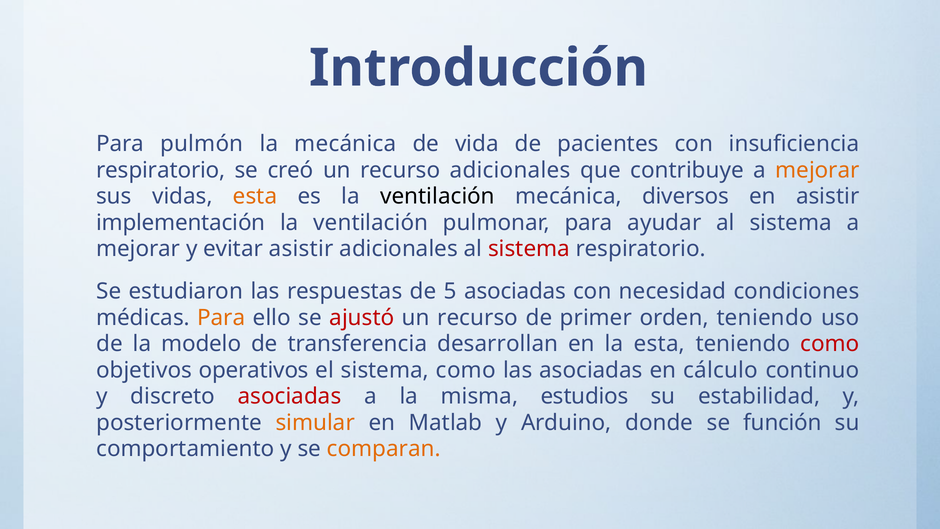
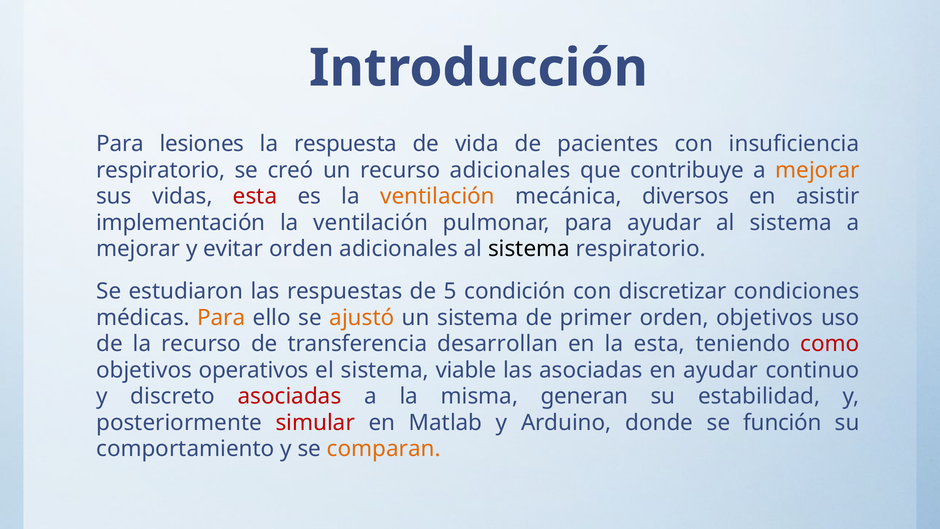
pulmón: pulmón -> lesiones (202, 144)
la mecánica: mecánica -> respuesta (346, 144)
esta colour: orange -> red (255, 196)
ventilación colour: black -> orange (438, 196)
evitar asistir: asistir -> orden (301, 249)
sistema colour: red -> black (529, 249)
5 asociadas: asociadas -> condición (515, 291)
necesidad: necesidad -> discretizar (673, 291)
ajustó colour: red -> orange (362, 318)
recurso: recurso -> sistema (478, 318)
orden teniendo: teniendo -> objetivos (765, 318)
la modelo: modelo -> recurso (201, 344)
sistema como: como -> viable (466, 370)
en cálculo: cálculo -> ayudar (721, 370)
estudios: estudios -> generan (585, 396)
simular colour: orange -> red (315, 423)
